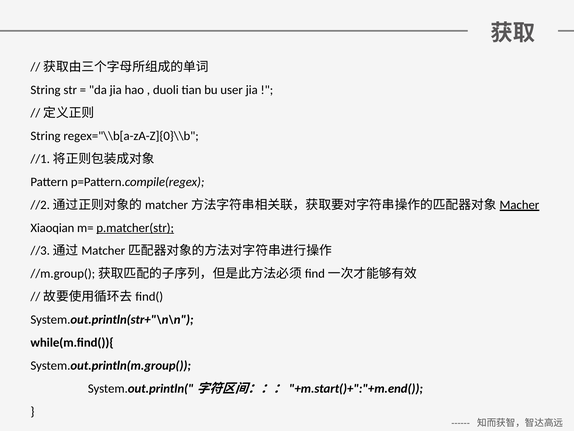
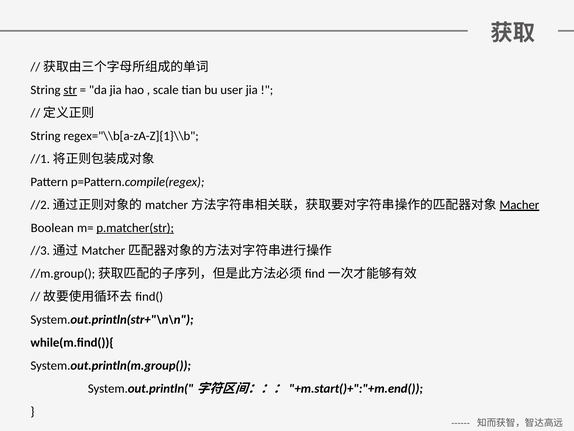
str underline: none -> present (70, 90)
duoli: duoli -> scale (166, 90)
regex="\\b[a-zA-Z]{0}\\b: regex="\\b[a-zA-Z]{0}\\b -> regex="\\b[a-zA-Z]{1}\\b (131, 136)
Xiaoqian: Xiaoqian -> Boolean (52, 228)
